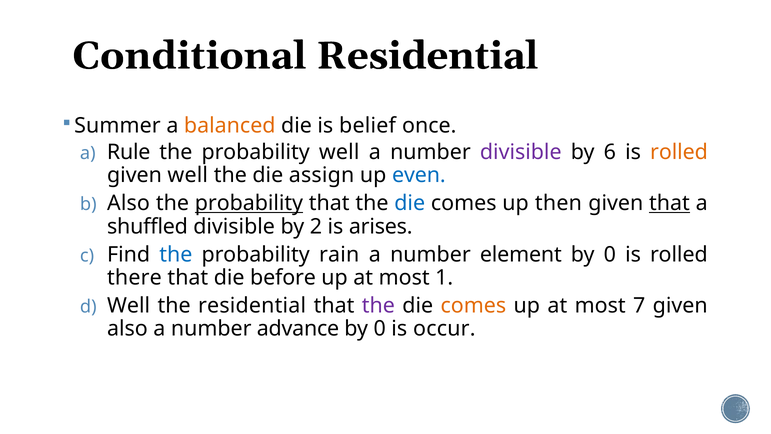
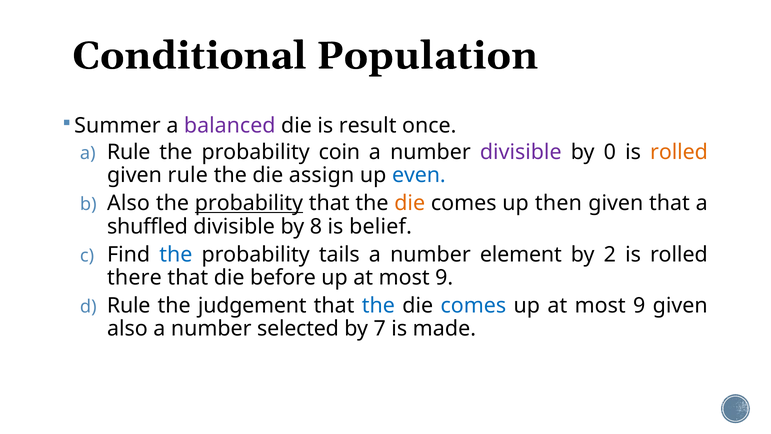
Conditional Residential: Residential -> Population (427, 56)
balanced colour: orange -> purple (230, 126)
belief: belief -> result (368, 126)
probability well: well -> coin (339, 152)
6: 6 -> 0 (610, 152)
given well: well -> rule (188, 175)
die colour: blue -> orange (410, 203)
that underline: present -> none (669, 203)
2: 2 -> 8 (316, 226)
arises: arises -> belief (381, 226)
rain: rain -> tails (339, 254)
0: 0 -> 2 (610, 254)
1: 1 -> 9 (444, 277)
Well: Well -> Rule (129, 305)
the residential: residential -> judgement (252, 305)
the colour: purple -> blue (378, 305)
comes colour: orange -> blue (473, 305)
7: 7 -> 9 (639, 305)
advance: advance -> selected (298, 329)
0: 0 -> 7 (380, 329)
occur: occur -> made (444, 329)
